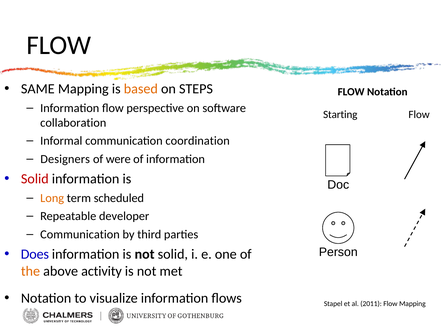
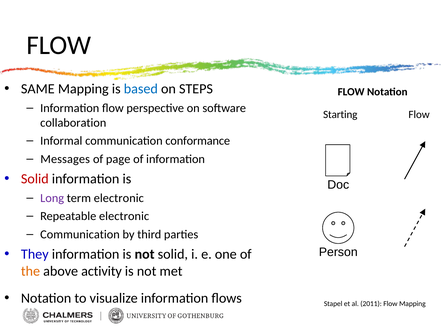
based colour: orange -> blue (141, 89)
coordination: coordination -> conformance (198, 141)
Designers: Designers -> Messages (65, 159)
were: were -> page (118, 159)
Long colour: orange -> purple (52, 198)
term scheduled: scheduled -> electronic (119, 198)
Repeatable developer: developer -> electronic (124, 216)
Does: Does -> They (35, 254)
